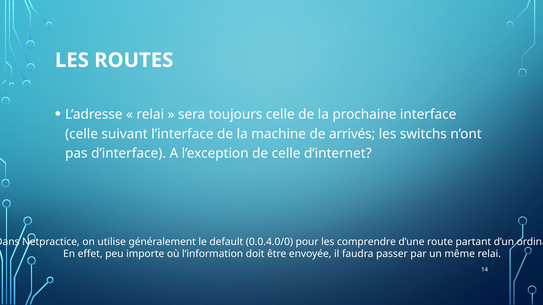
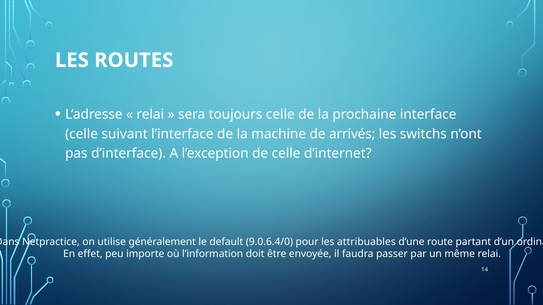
0.0.4.0/0: 0.0.4.0/0 -> 9.0.6.4/0 (269, 242)
comprendre: comprendre -> attribuables (366, 242)
